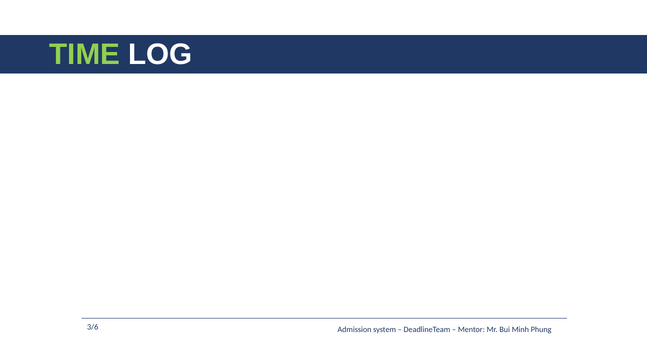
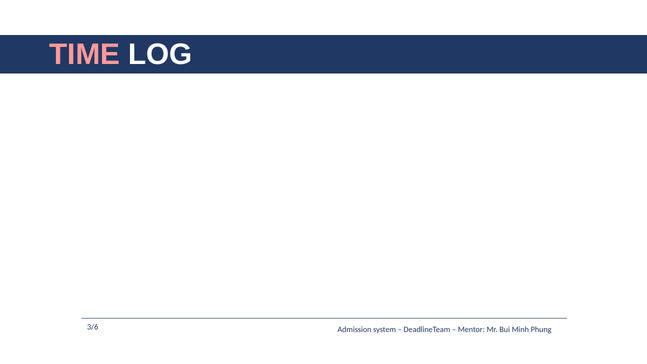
TIME colour: light green -> pink (85, 54)
